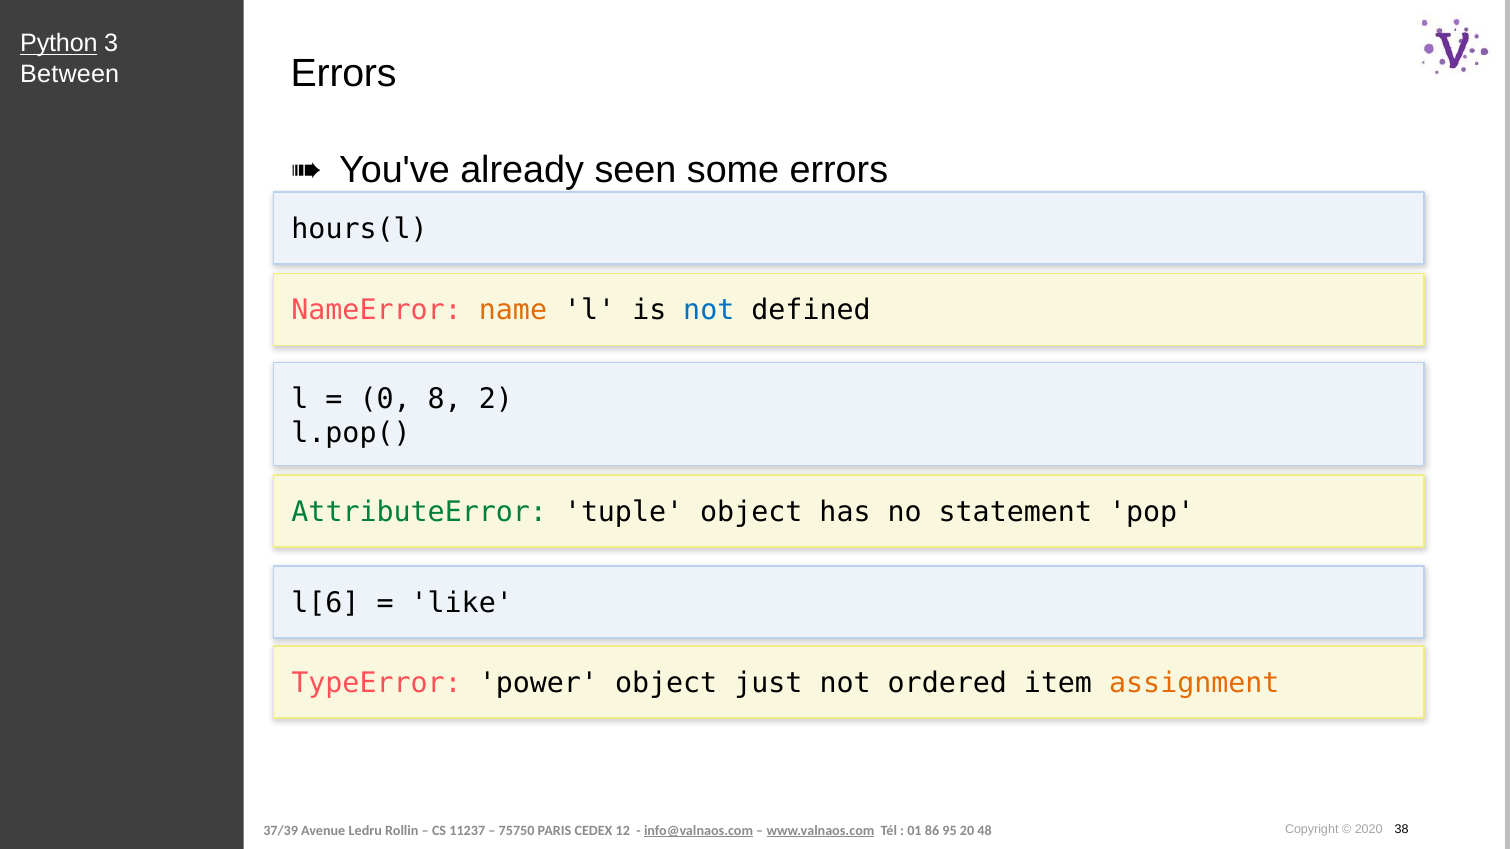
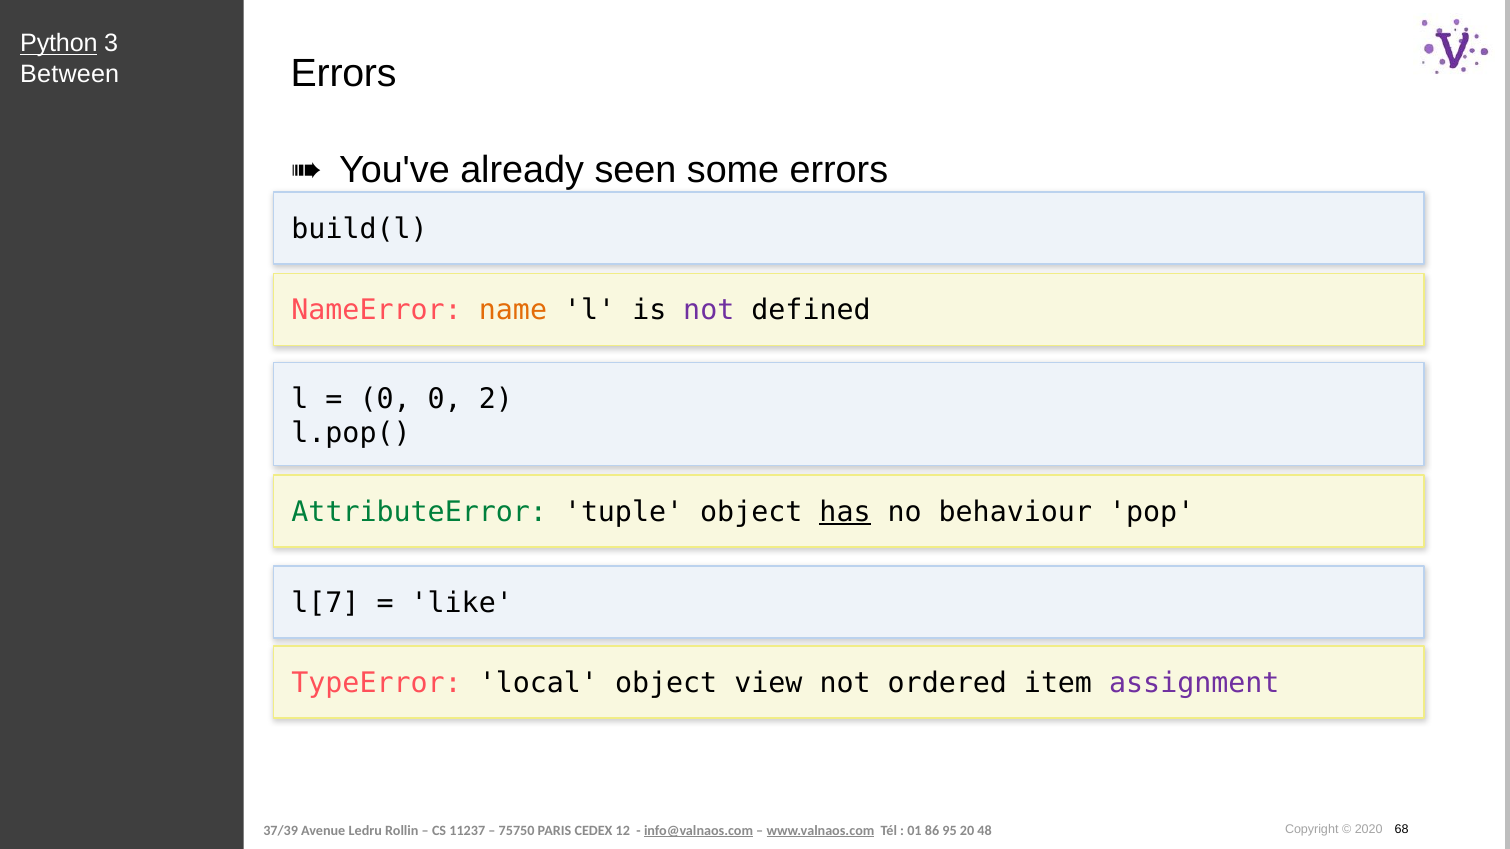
hours(l: hours(l -> build(l (360, 229)
not colour: blue -> purple (709, 310)
0 8: 8 -> 0 (445, 399)
has underline: none -> present (845, 512)
statement: statement -> behaviour (1015, 512)
l[6: l[6 -> l[7 (325, 603)
power: power -> local (538, 683)
just: just -> view (768, 683)
assignment colour: orange -> purple (1194, 683)
38: 38 -> 68 (1402, 829)
